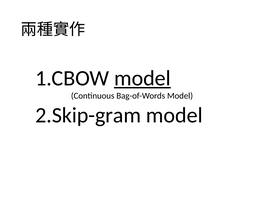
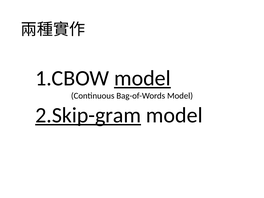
2.Skip-gram underline: none -> present (88, 115)
